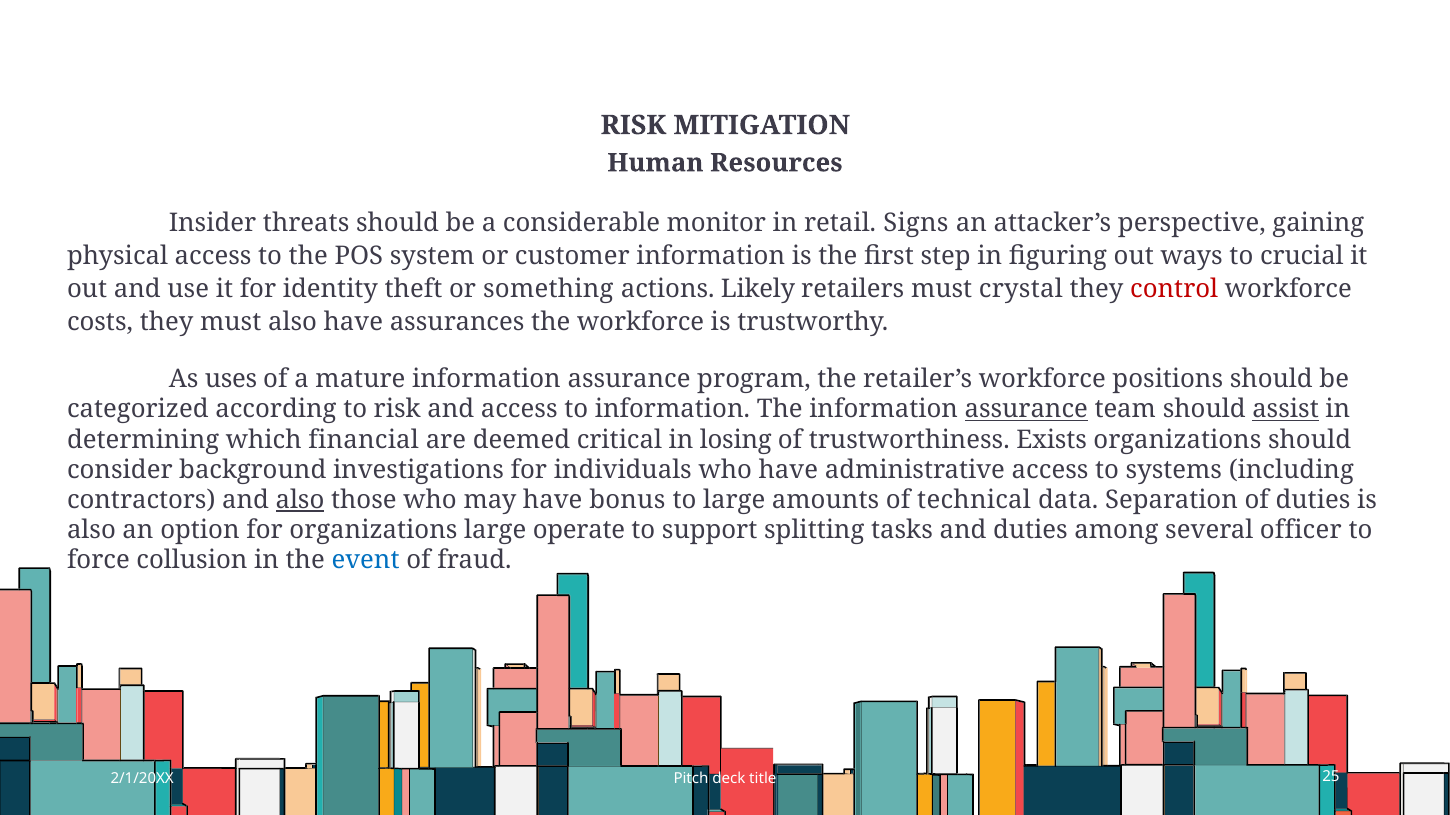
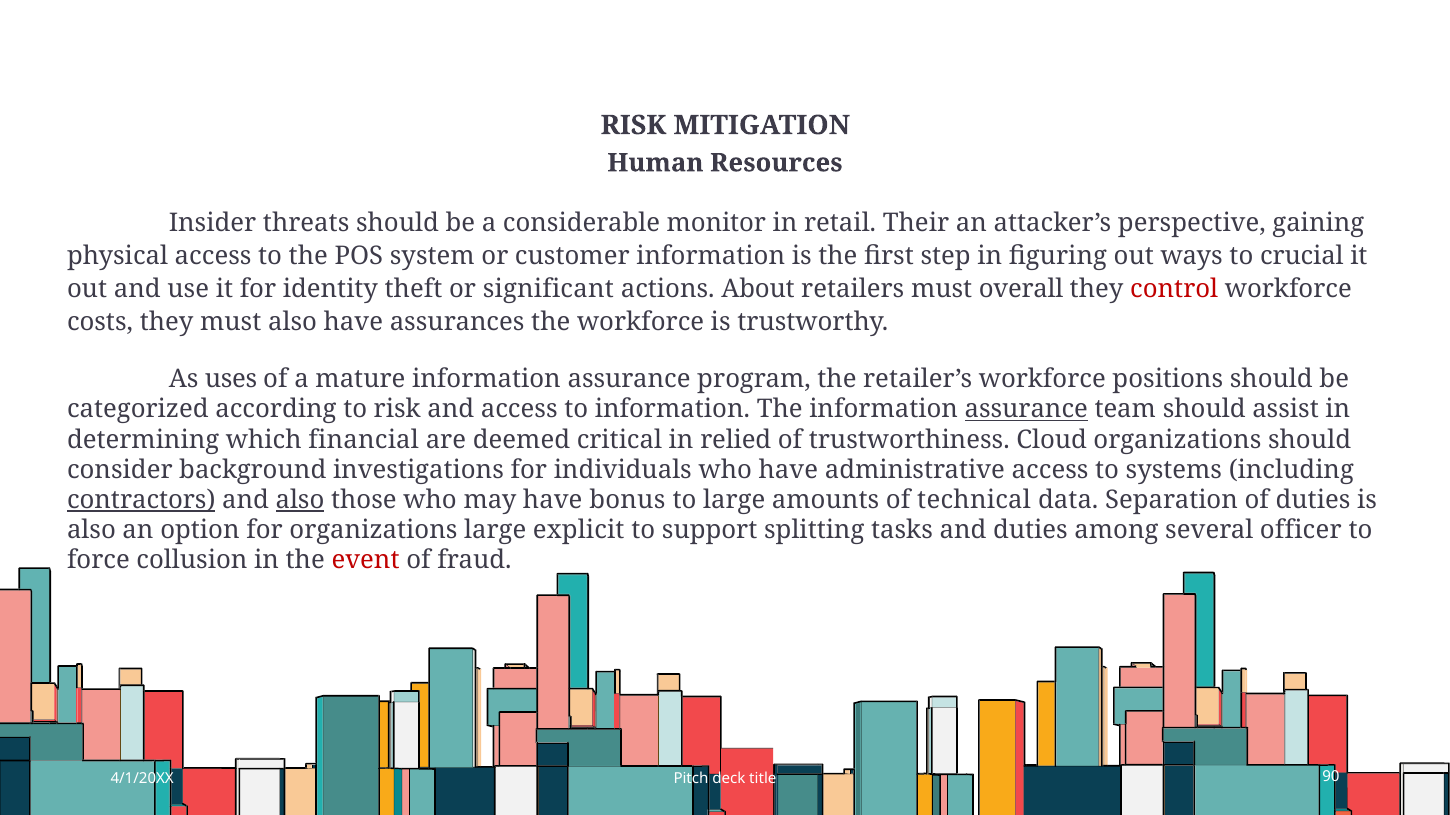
Signs: Signs -> Their (916, 223)
something: something -> significant (548, 289)
Likely: Likely -> About (758, 289)
crystal: crystal -> overall (1021, 289)
assist underline: present -> none (1286, 410)
losing: losing -> relied (736, 440)
Exists: Exists -> Cloud (1052, 440)
contractors underline: none -> present (141, 500)
operate: operate -> explicit (579, 531)
event colour: blue -> red (366, 561)
2/1/20XX: 2/1/20XX -> 4/1/20XX (142, 779)
25: 25 -> 90 (1331, 778)
